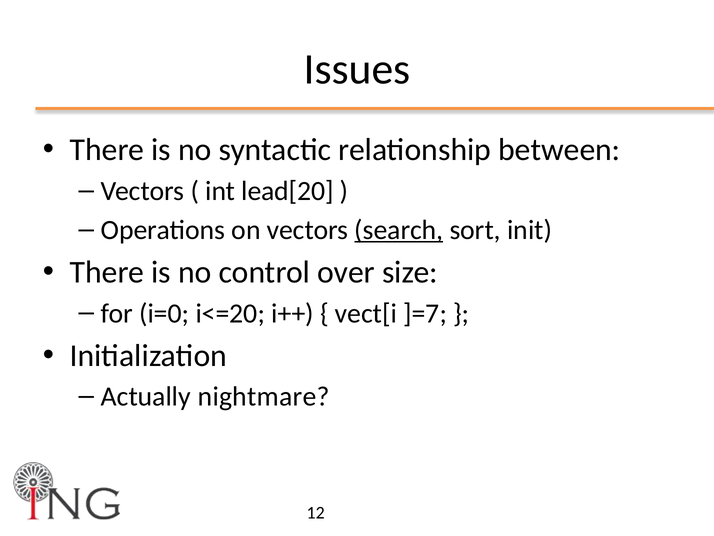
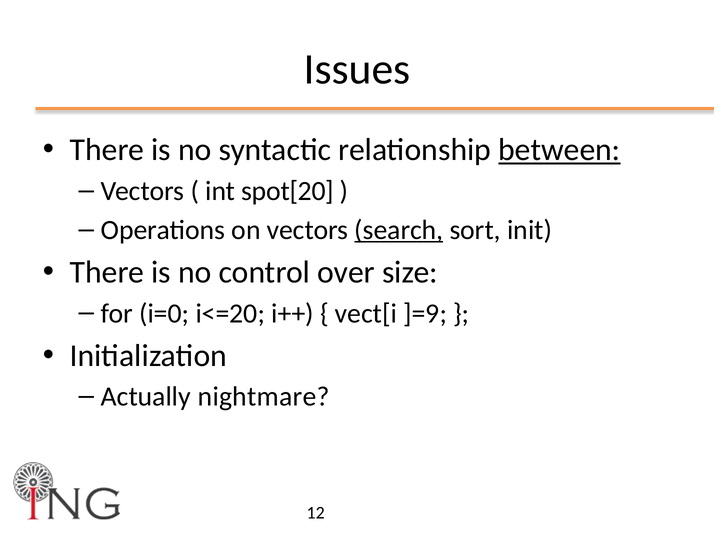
between underline: none -> present (559, 150)
lead[20: lead[20 -> spot[20 (288, 191)
]=7: ]=7 -> ]=9 (425, 313)
